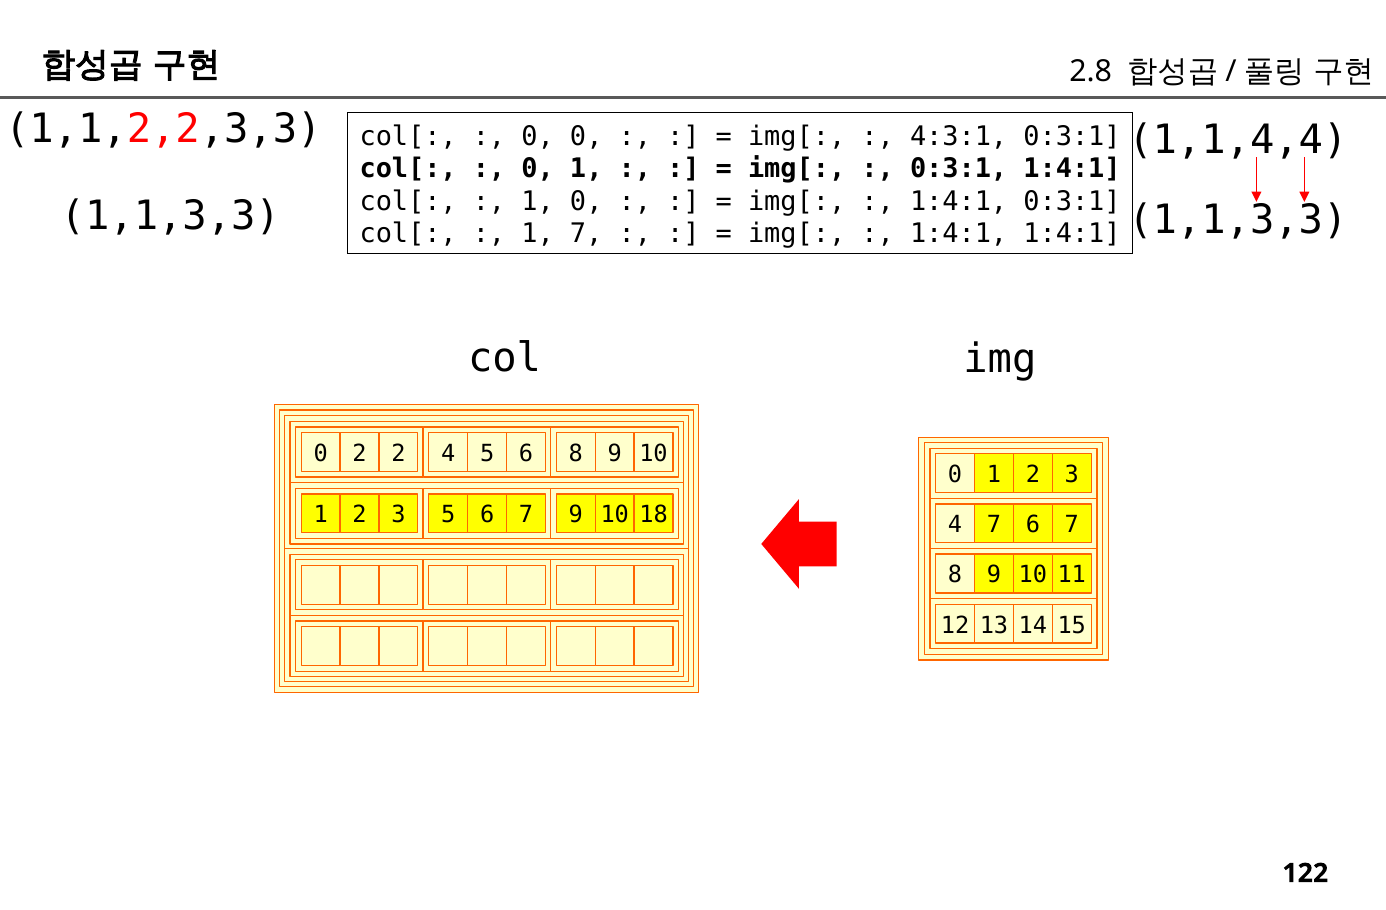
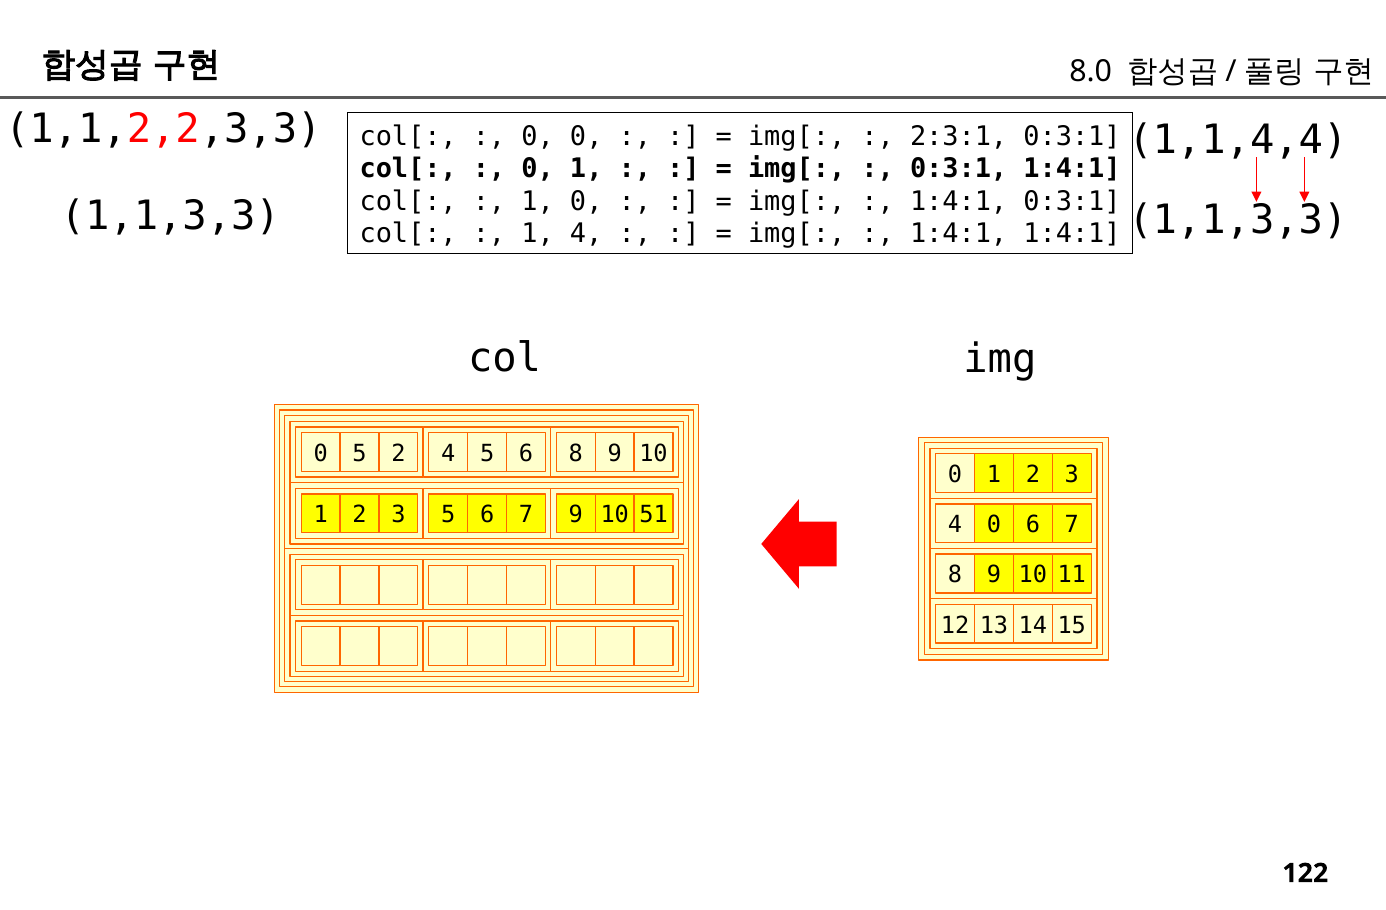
2.8: 2.8 -> 8.0 (1091, 71)
4:3:1: 4:3:1 -> 2:3:1 (959, 137)
1 7: 7 -> 4 (586, 234)
0 2: 2 -> 5 (360, 454)
18: 18 -> 51 (654, 515)
4 7: 7 -> 0 (994, 525)
